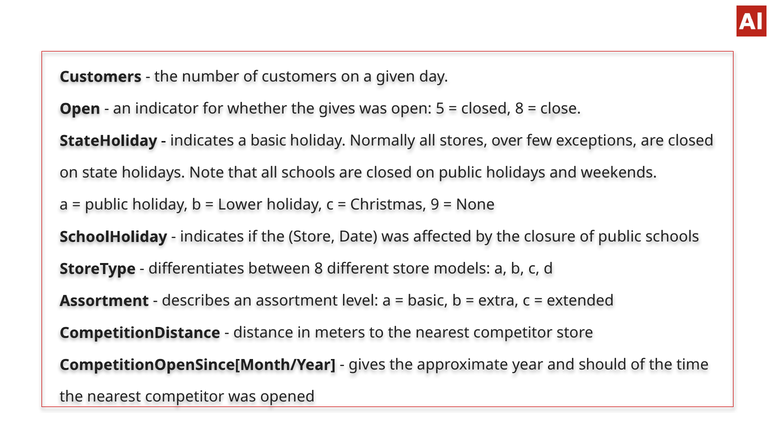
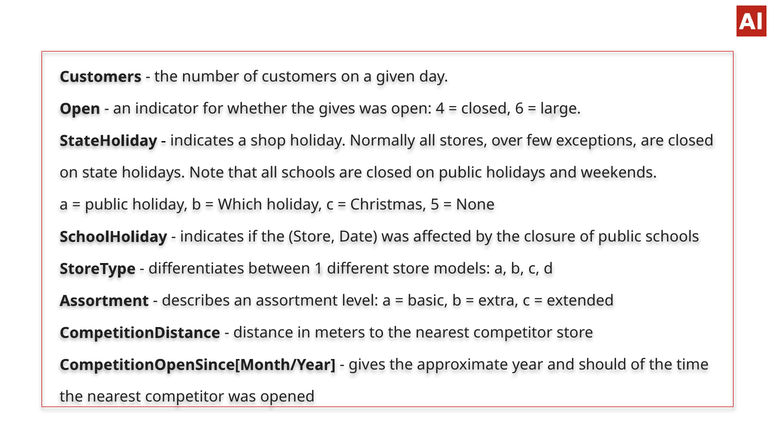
5: 5 -> 4 (440, 109)
closed 8: 8 -> 6 (519, 109)
close: close -> large (561, 109)
a basic: basic -> shop (268, 141)
Lower: Lower -> Which (240, 205)
9: 9 -> 5 (435, 205)
between 8: 8 -> 1 (319, 269)
